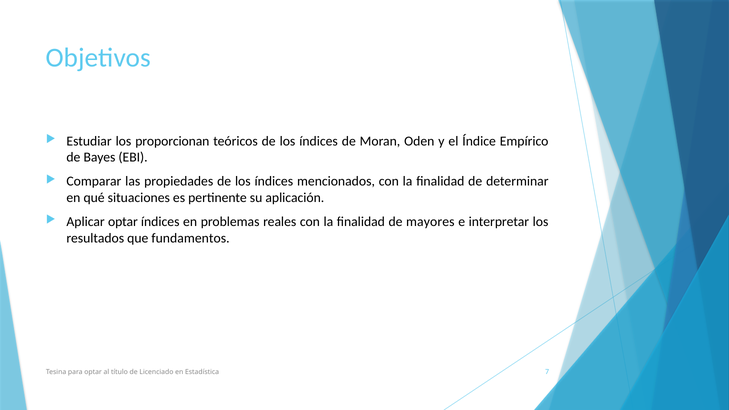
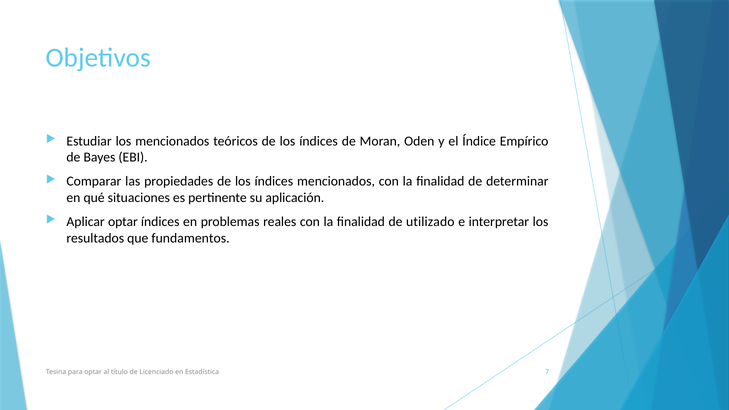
los proporcionan: proporcionan -> mencionados (172, 141)
mayores: mayores -> utilizado (430, 222)
